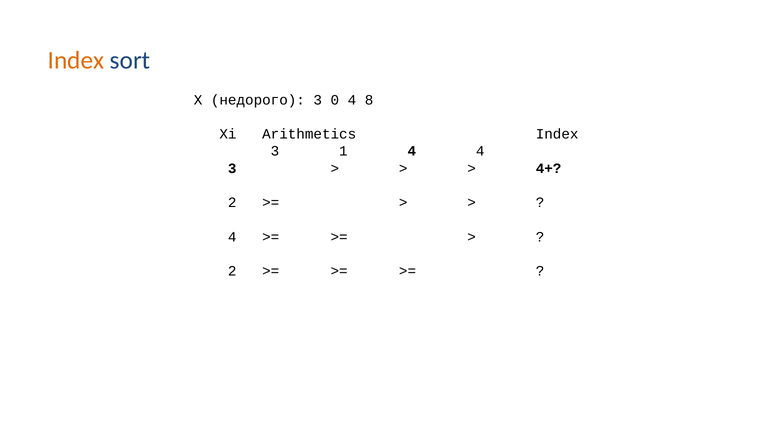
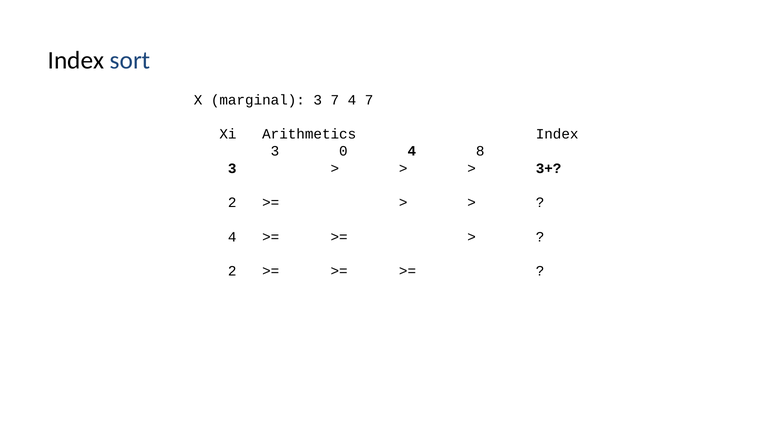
Index colour: orange -> black (76, 60)
недорого: недорого -> marginal (258, 100)
3 0: 0 -> 7 (335, 100)
4 8: 8 -> 7 (369, 100)
1: 1 -> 0 (343, 151)
4 4: 4 -> 8 (480, 151)
4+: 4+ -> 3+ (549, 168)
